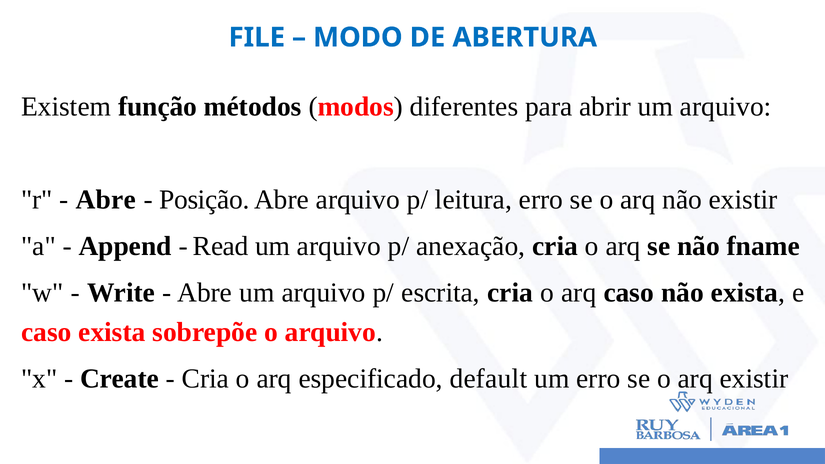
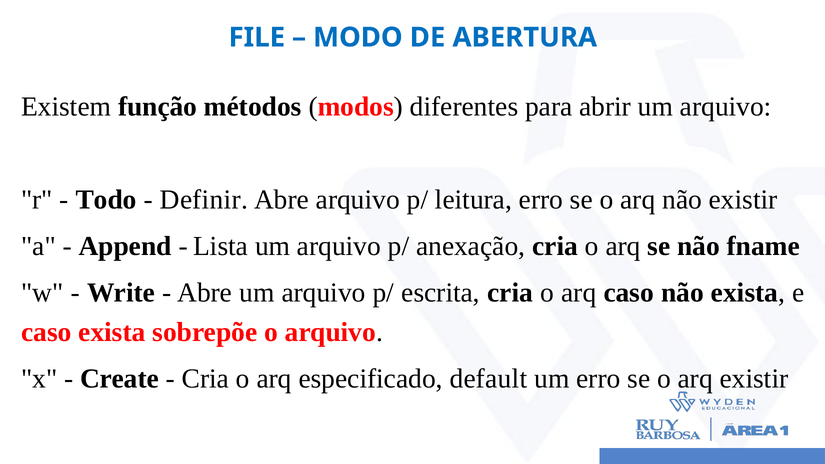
Abre: Abre -> Todo (106, 200)
Posição: Posição -> Definir (204, 200)
Read: Read -> Lista (221, 246)
